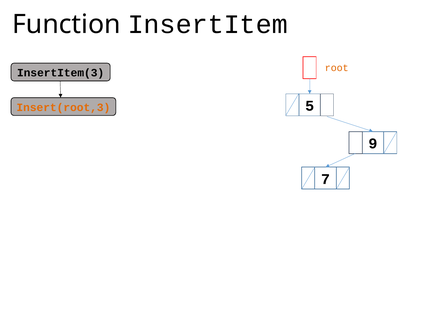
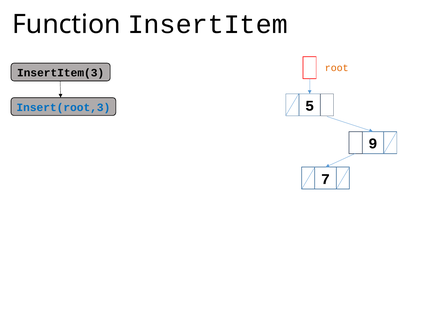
Insert(root,3 colour: orange -> blue (63, 107)
